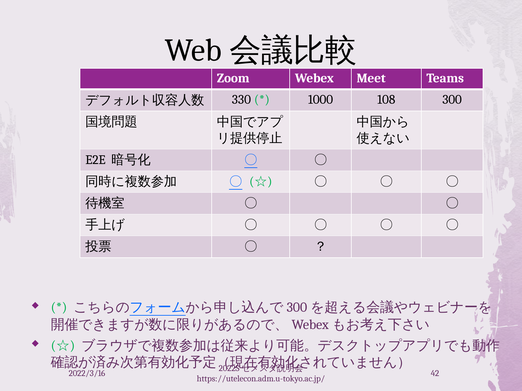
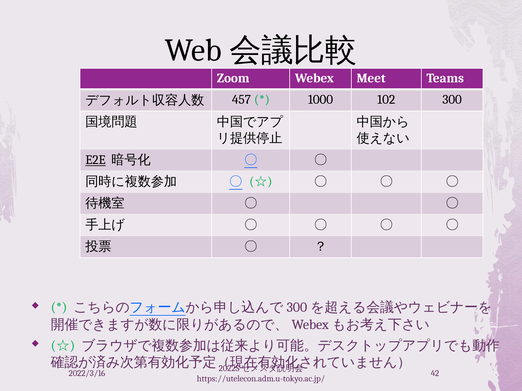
330: 330 -> 457 (241, 100)
108: 108 -> 102 (386, 100)
E2E underline: none -> present (95, 160)
